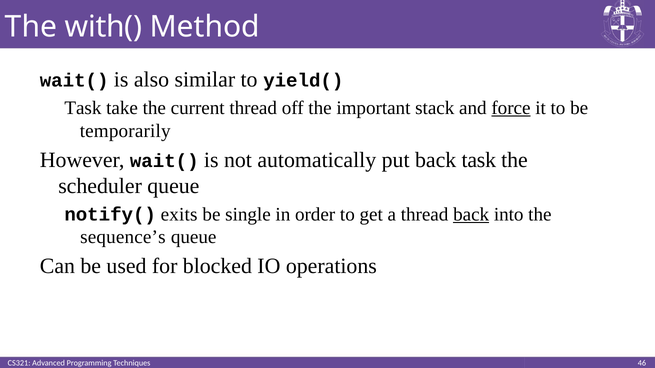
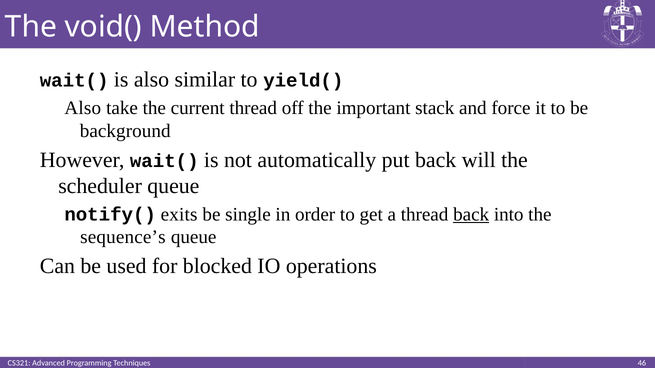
with(: with( -> void( (103, 27)
Task: Task -> Also (83, 108)
force underline: present -> none (511, 108)
temporarily: temporarily -> background (125, 131)
back task: task -> will (479, 160)
